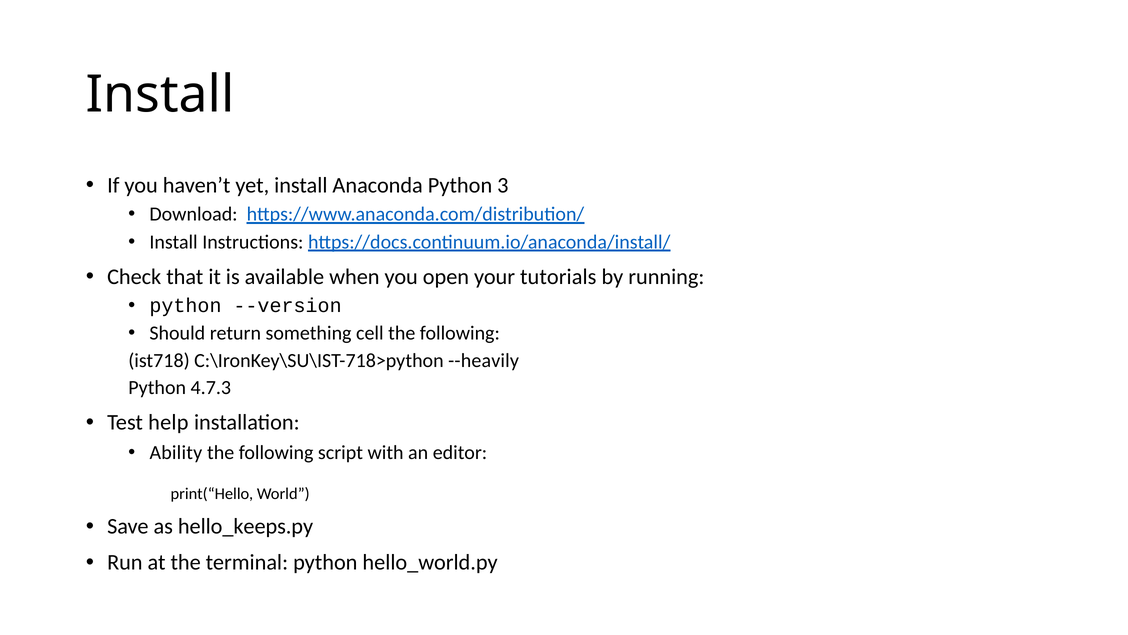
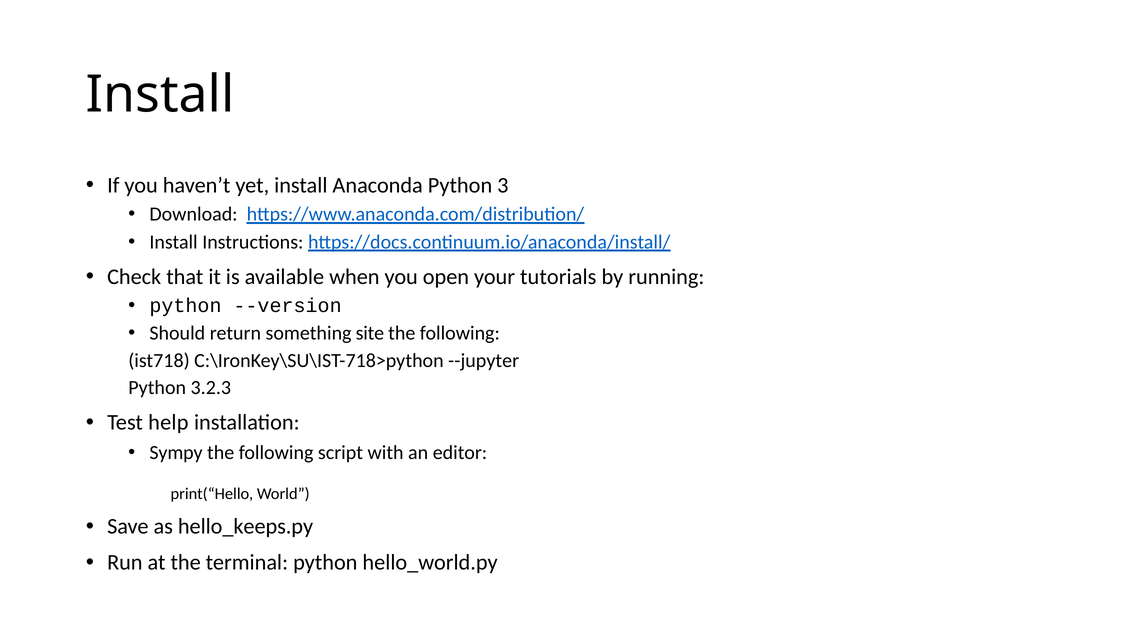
cell: cell -> site (370, 333)
--heavily: --heavily -> --jupyter (484, 360)
4.7.3: 4.7.3 -> 3.2.3 (211, 388)
Ability: Ability -> Sympy (176, 452)
